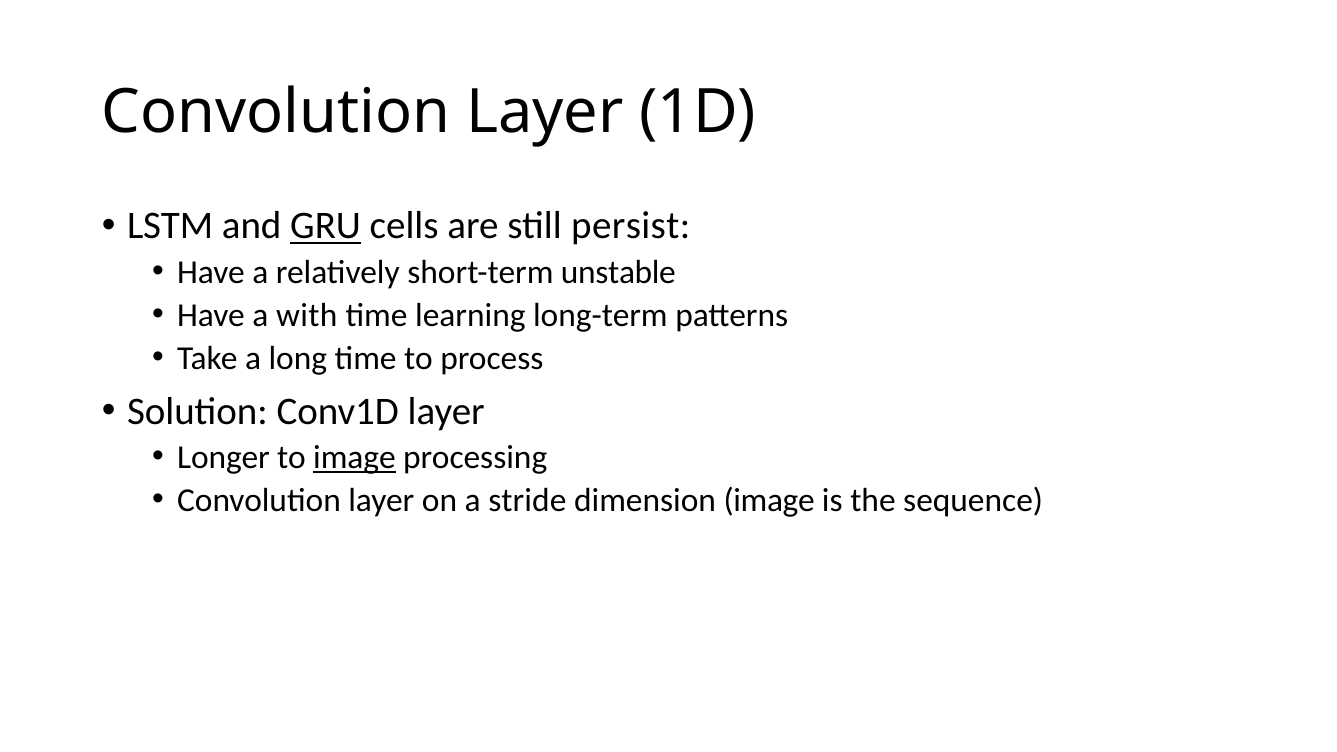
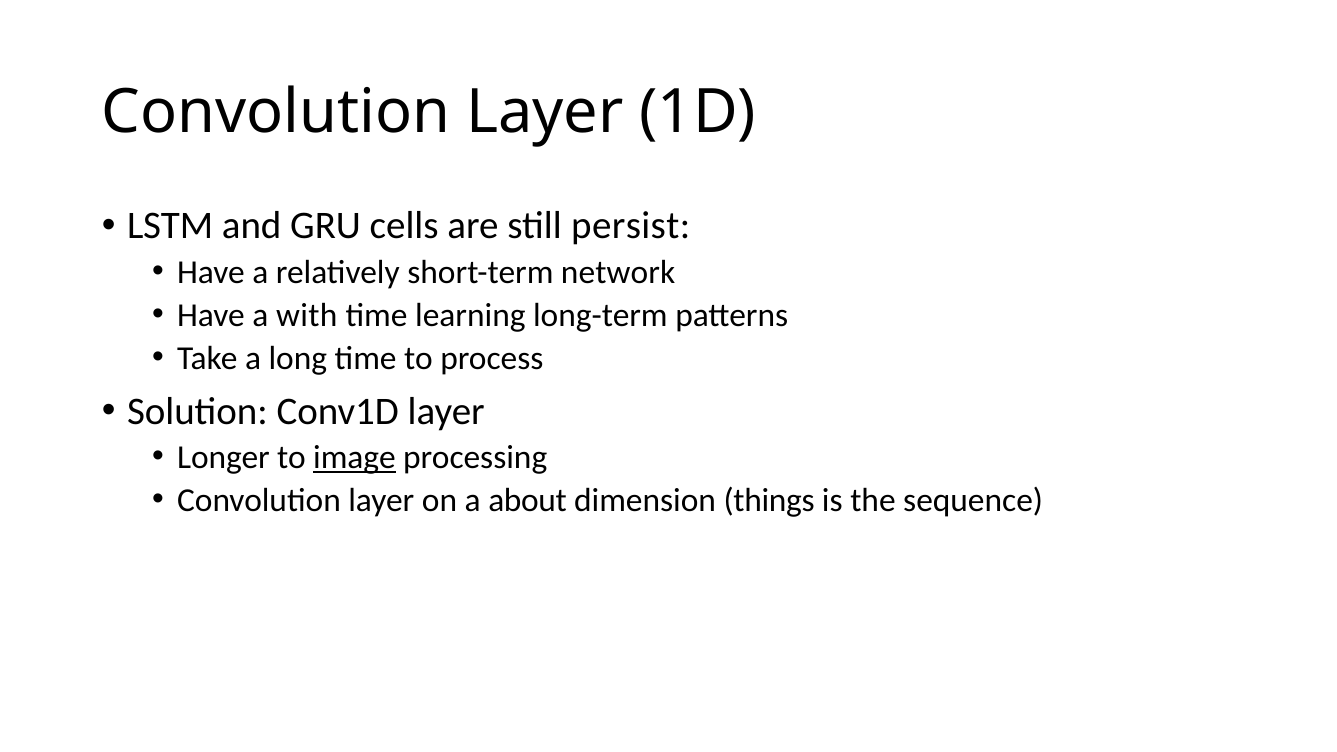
GRU underline: present -> none (326, 226)
unstable: unstable -> network (618, 272)
stride: stride -> about (528, 500)
dimension image: image -> things (769, 500)
